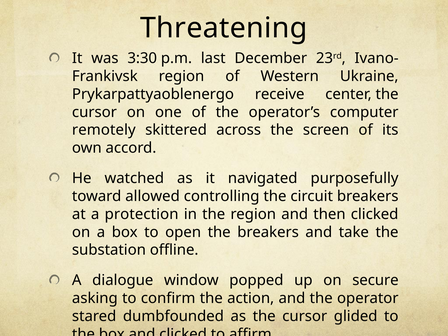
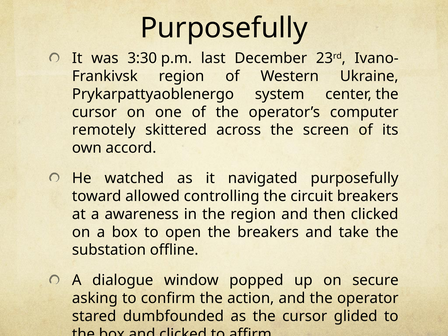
Threatening: Threatening -> Purposefully (224, 28)
receive: receive -> system (280, 94)
protection: protection -> awareness (142, 214)
